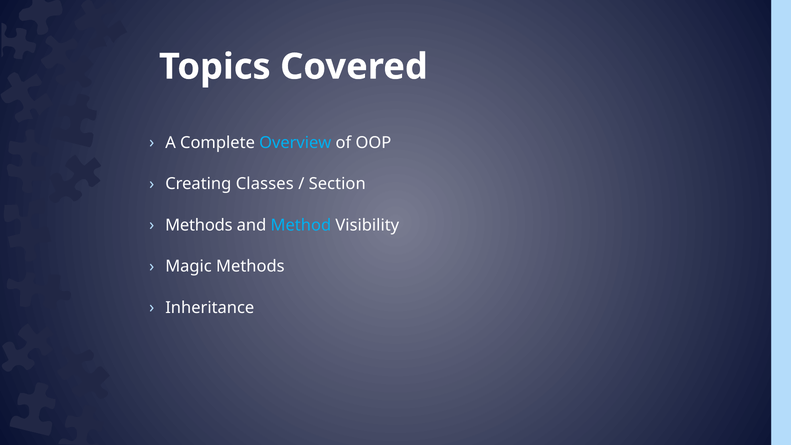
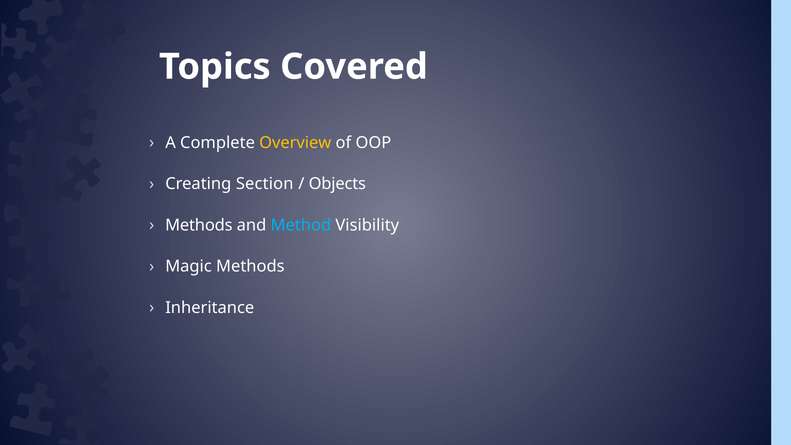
Overview colour: light blue -> yellow (295, 143)
Classes: Classes -> Section (265, 184)
Section: Section -> Objects (337, 184)
